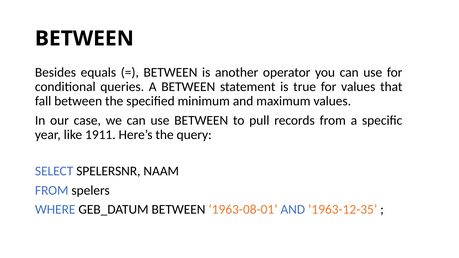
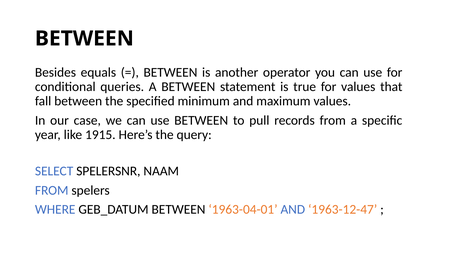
1911: 1911 -> 1915 (100, 135)
1963-08-01: 1963-08-01 -> 1963-04-01 (243, 210)
1963-12-35: 1963-12-35 -> 1963-12-47 (343, 210)
